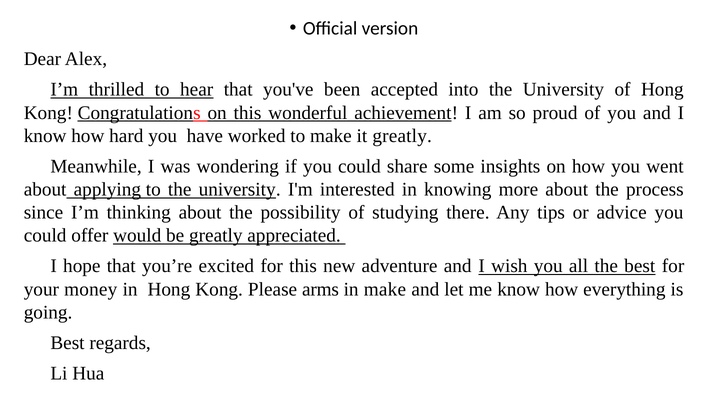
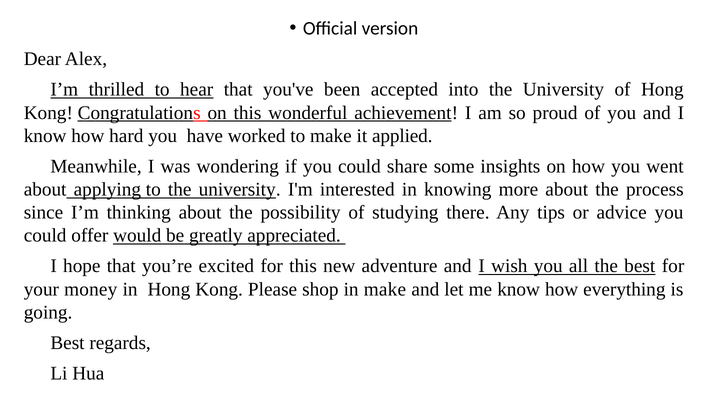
it greatly: greatly -> applied (402, 136)
arms: arms -> shop (320, 289)
